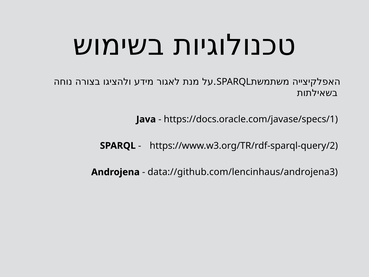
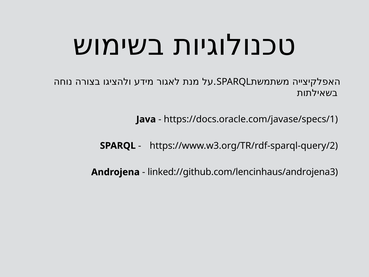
data://github.com/lencinhaus/androjena3: data://github.com/lencinhaus/androjena3 -> linked://github.com/lencinhaus/androjena3 (243, 172)
